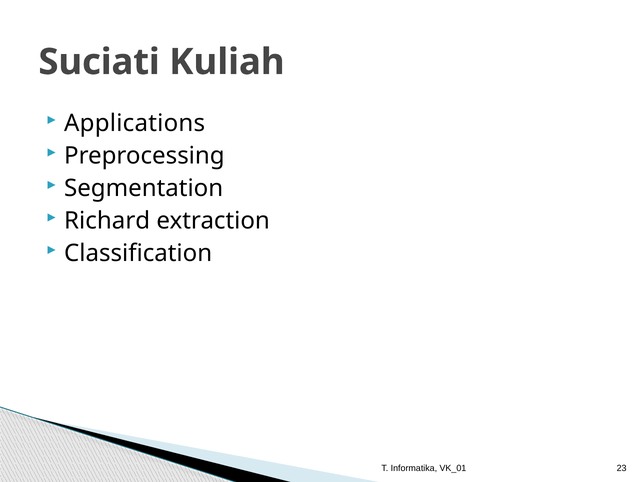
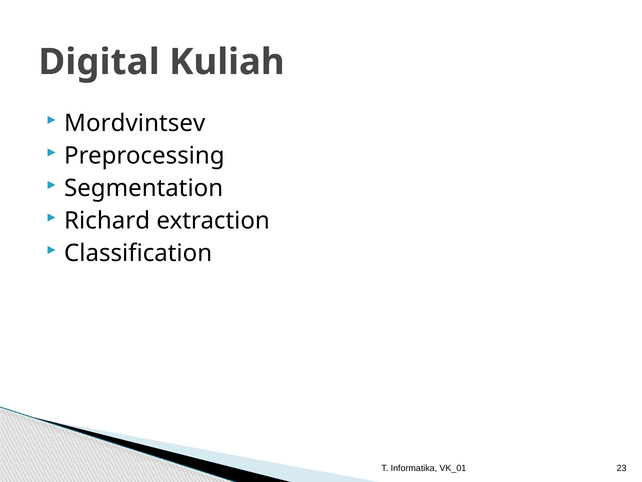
Suciati: Suciati -> Digital (99, 62)
Applications: Applications -> Mordvintsev (135, 123)
